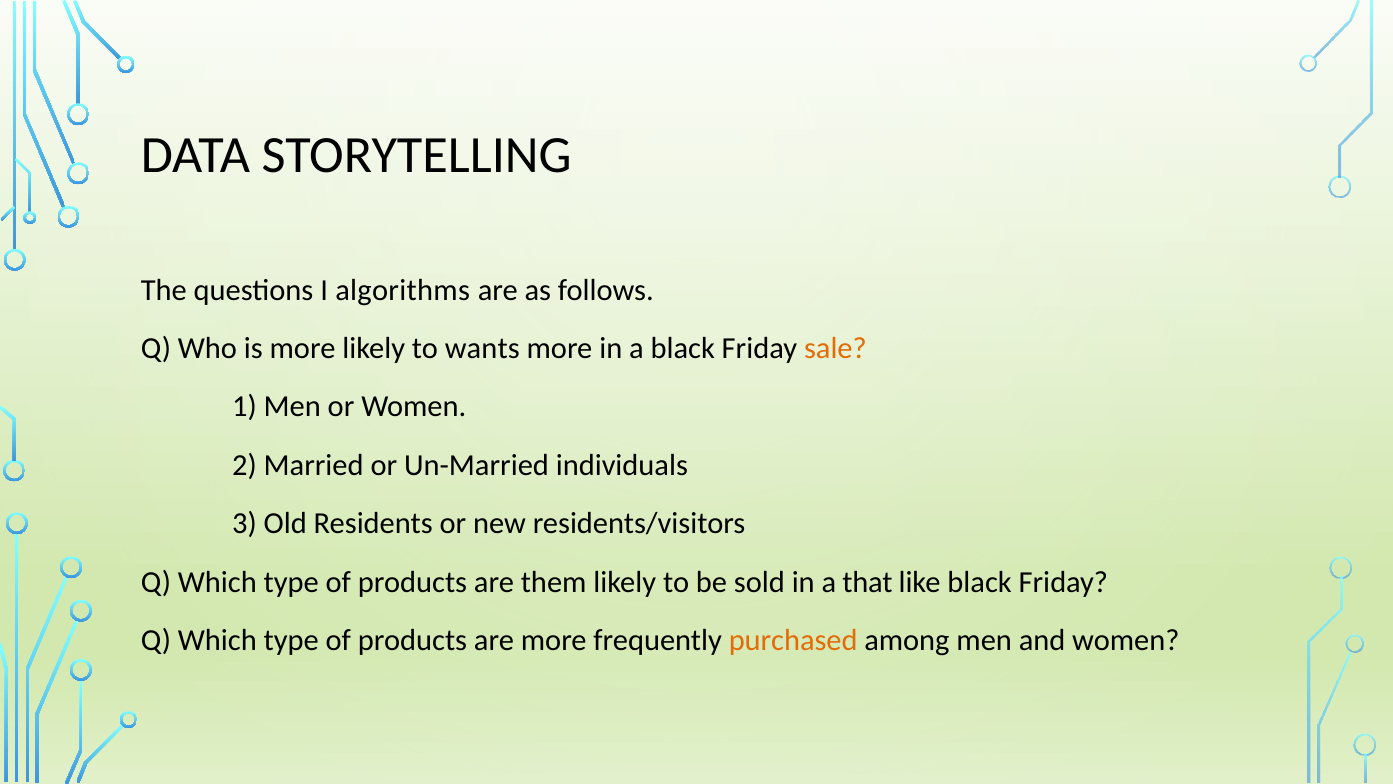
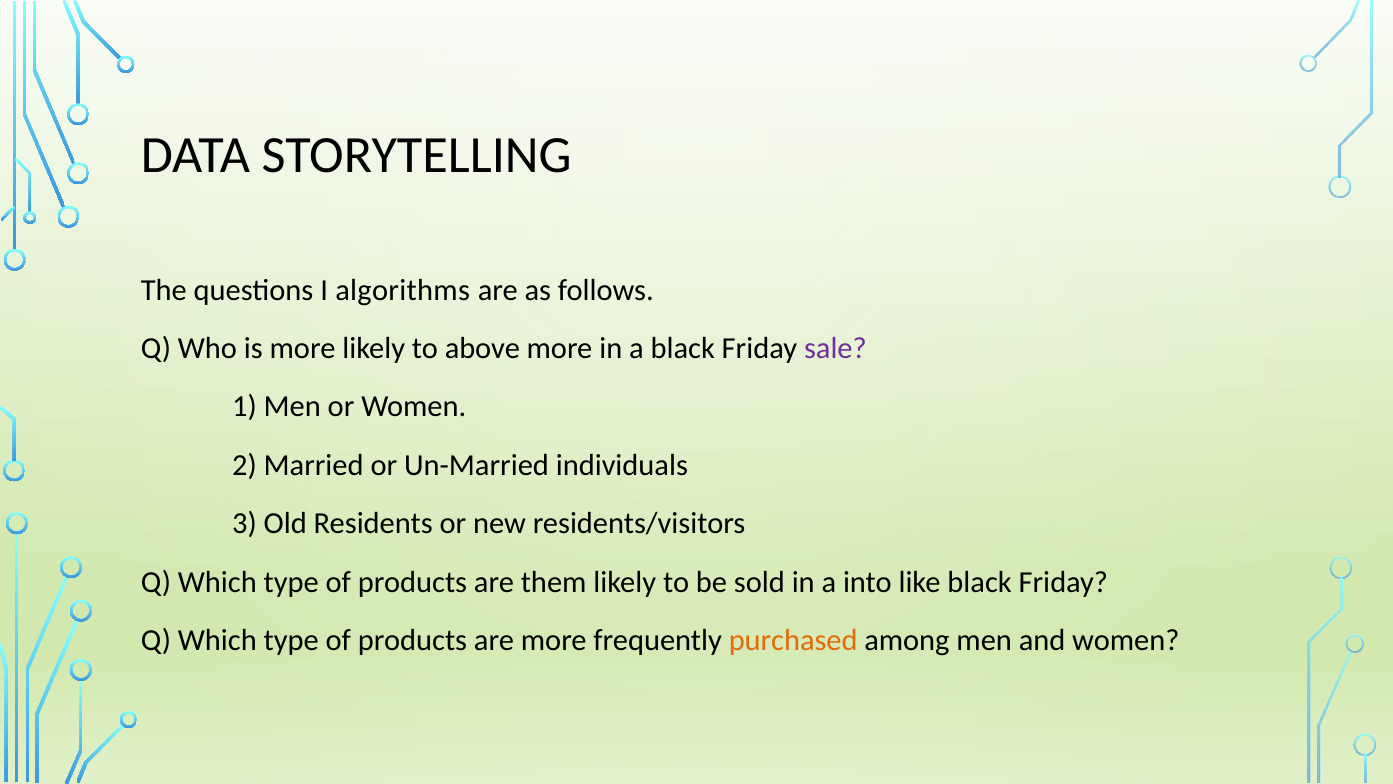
wants: wants -> above (482, 348)
sale colour: orange -> purple (835, 348)
that: that -> into (867, 582)
